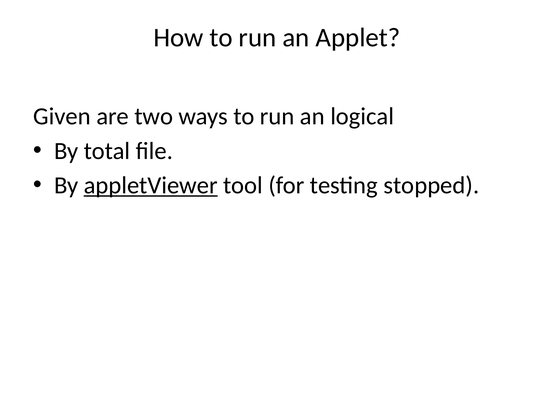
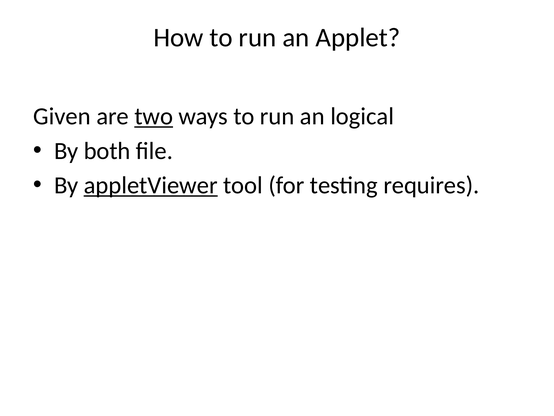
two underline: none -> present (154, 116)
total: total -> both (107, 151)
stopped: stopped -> requires (431, 185)
